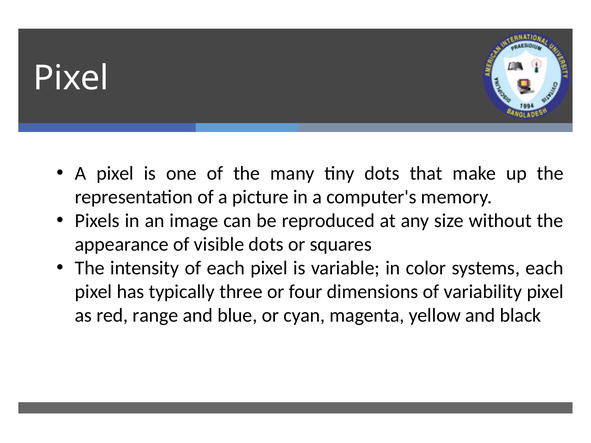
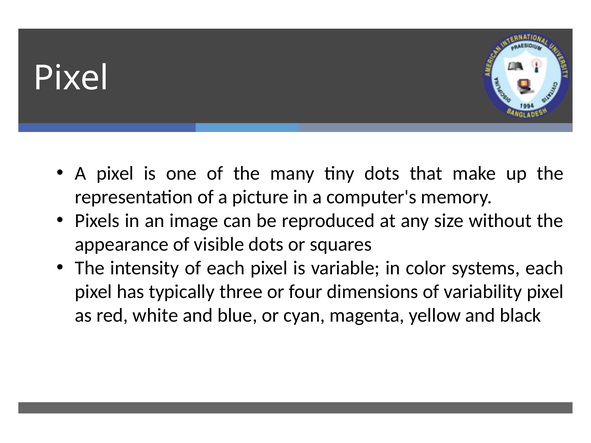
range: range -> white (155, 315)
